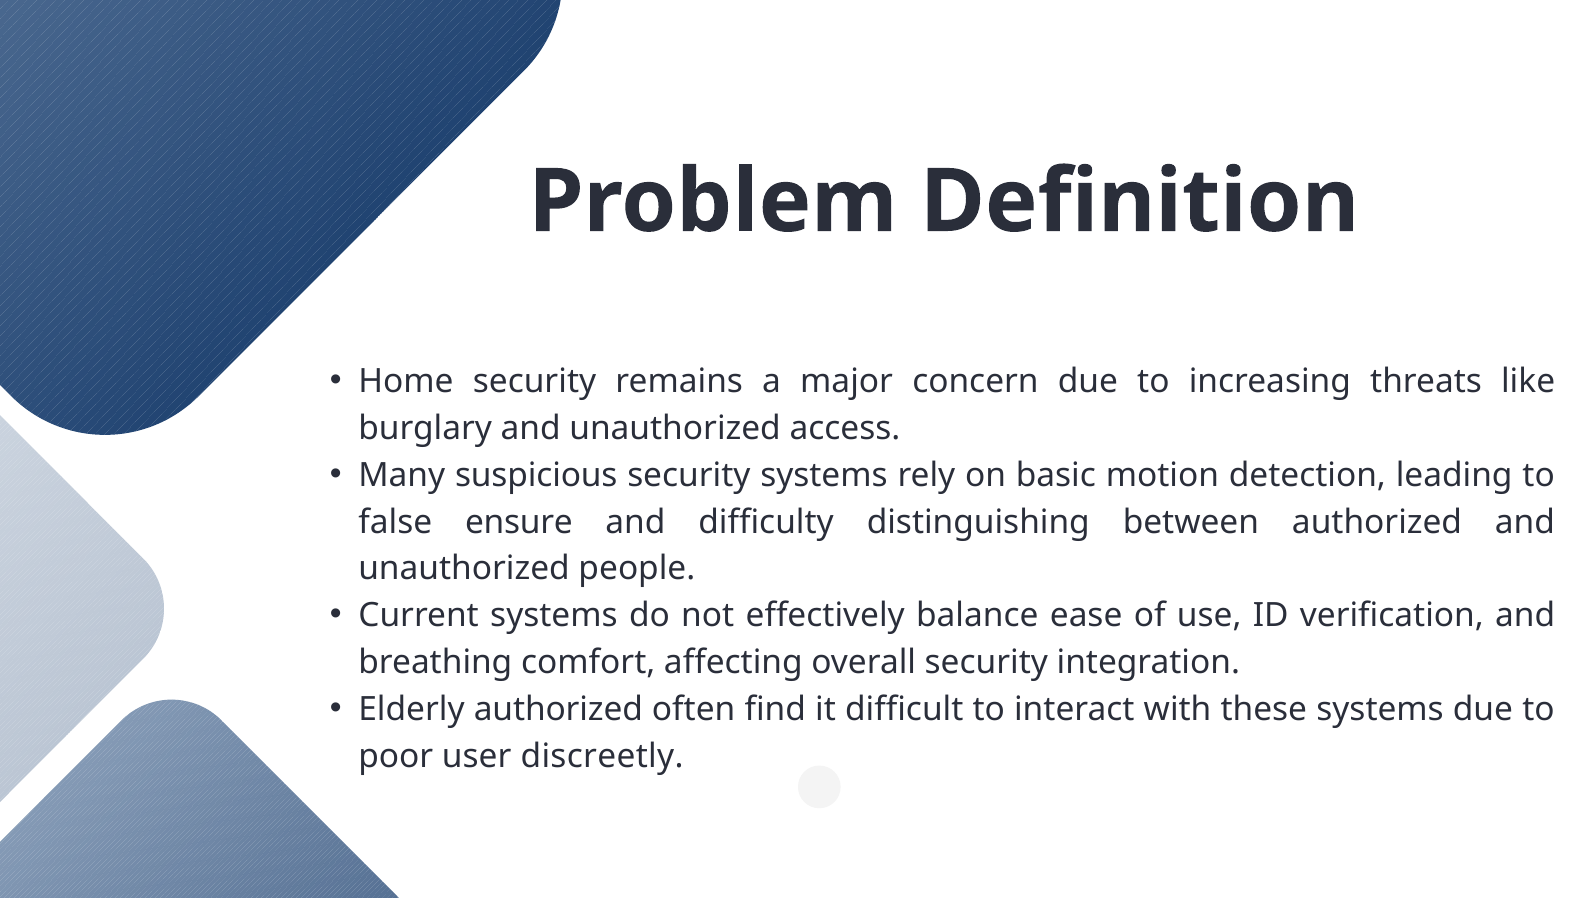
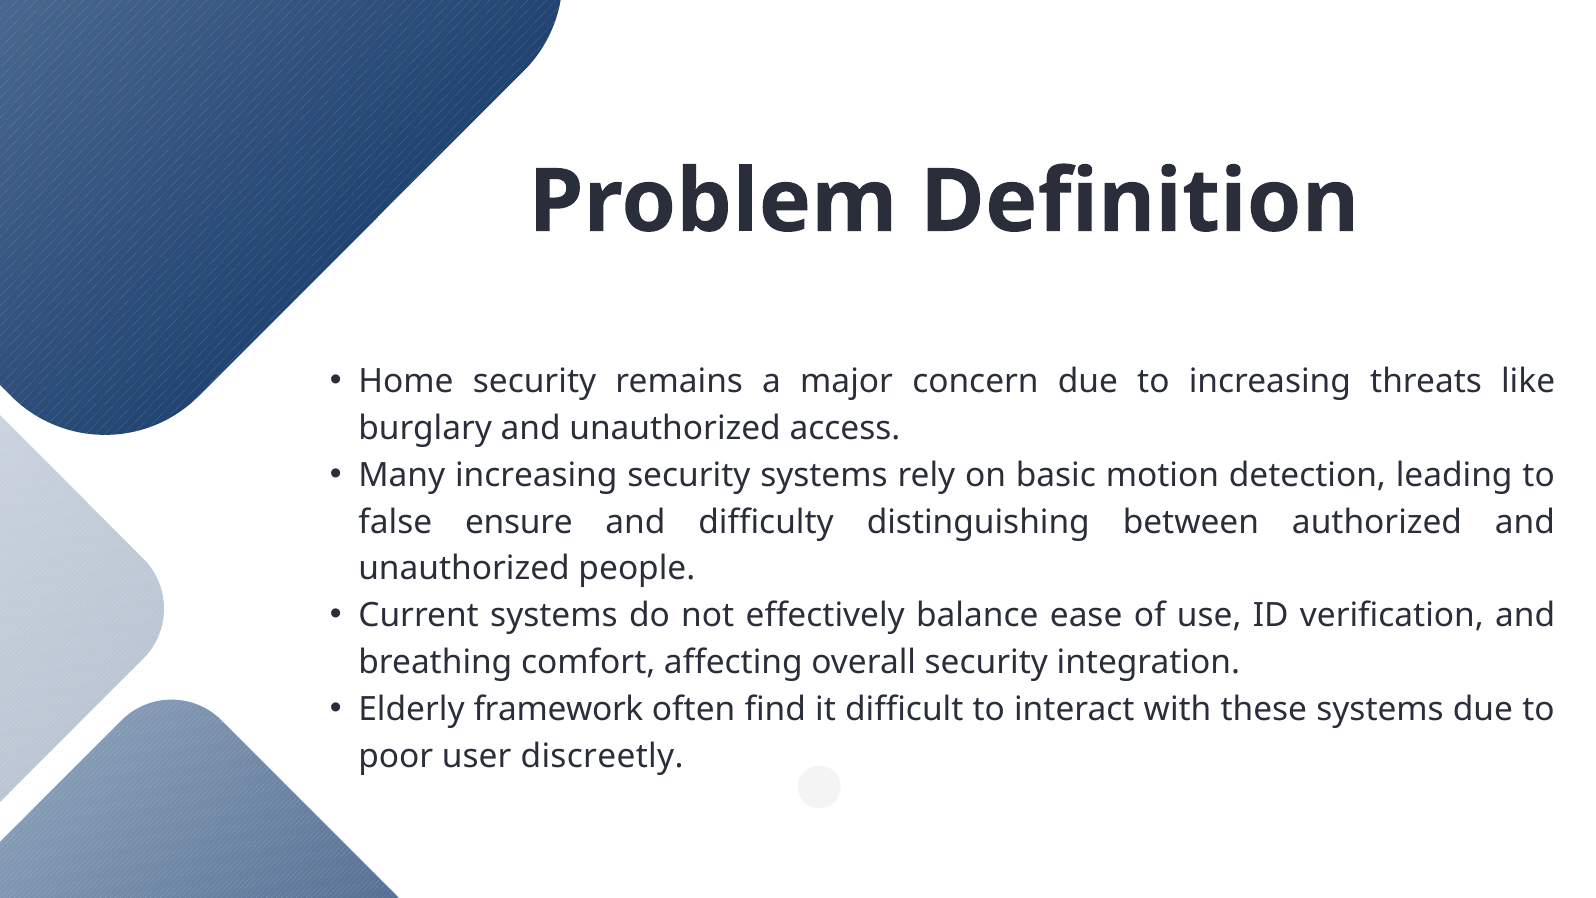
Many suspicious: suspicious -> increasing (536, 475)
Elderly authorized: authorized -> framework (558, 709)
